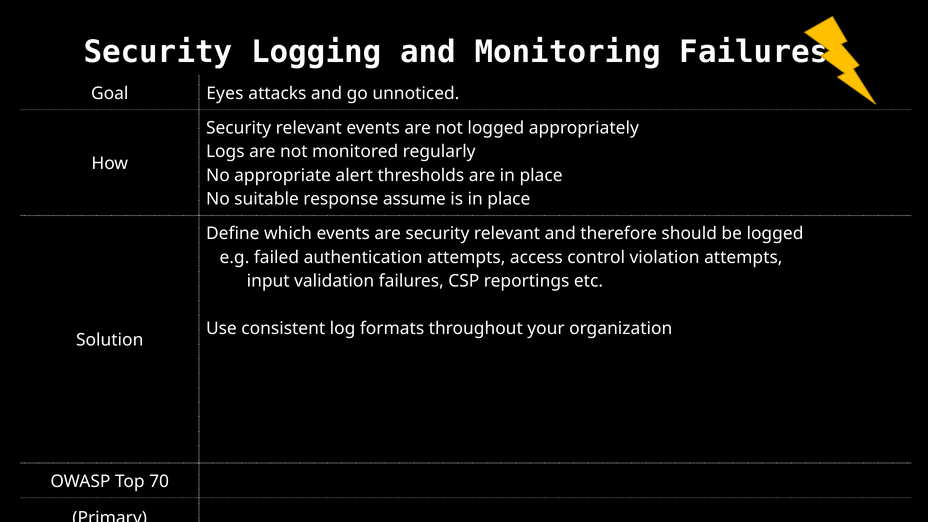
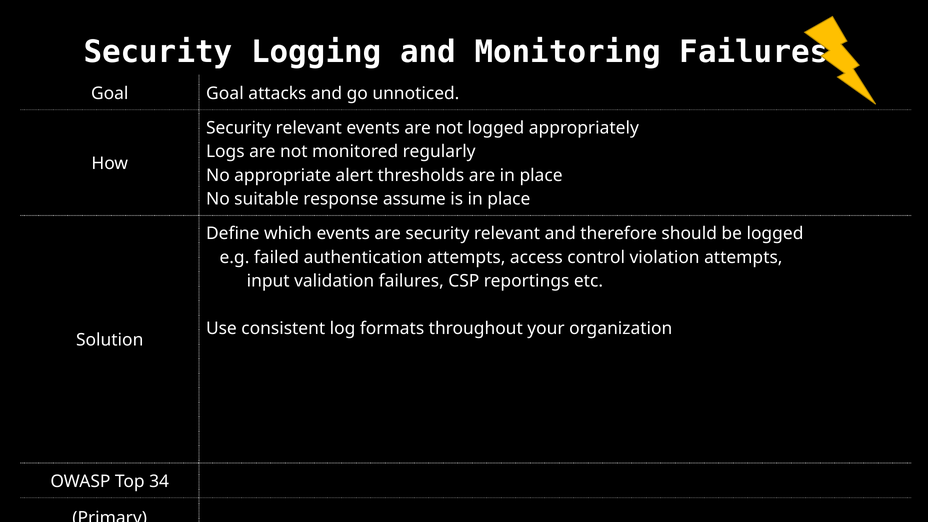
Goal Eyes: Eyes -> Goal (225, 93)
70: 70 -> 34 (159, 481)
